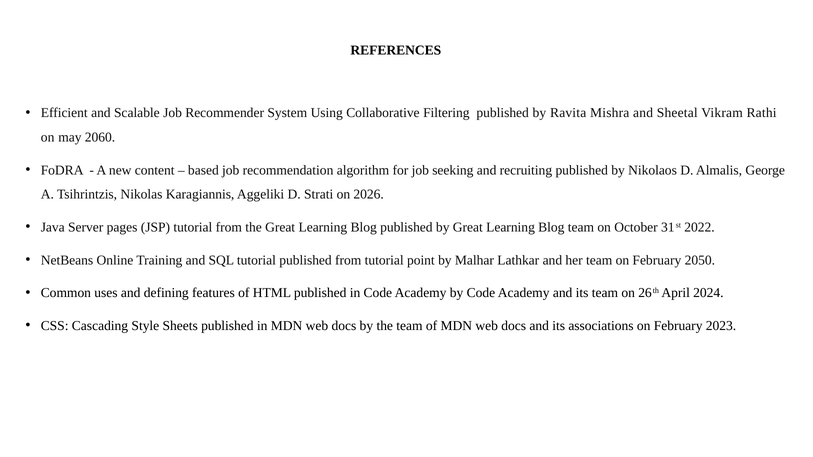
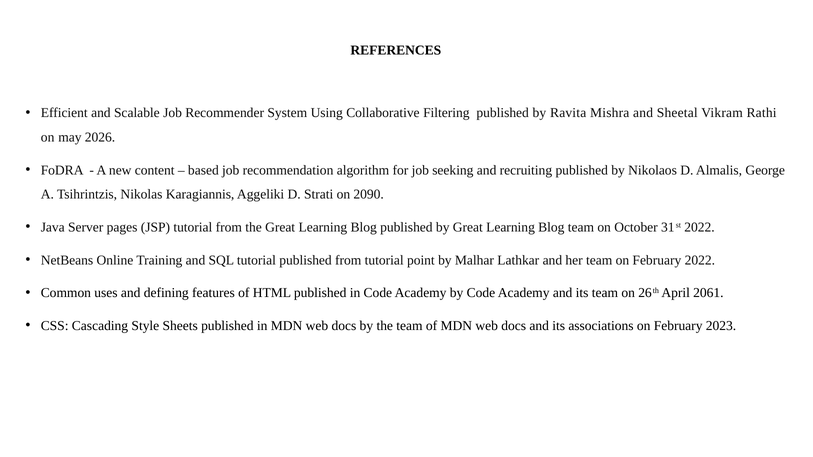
2060: 2060 -> 2026 (100, 137)
2026: 2026 -> 2090 (369, 195)
February 2050: 2050 -> 2022 (700, 260)
2024: 2024 -> 2061 (708, 293)
